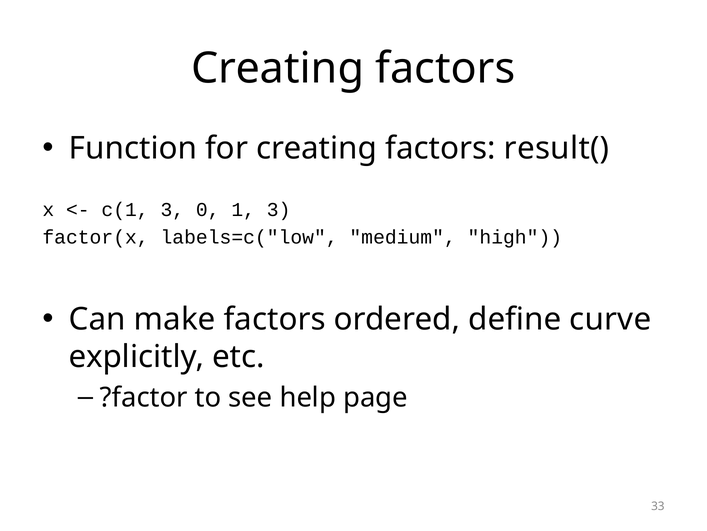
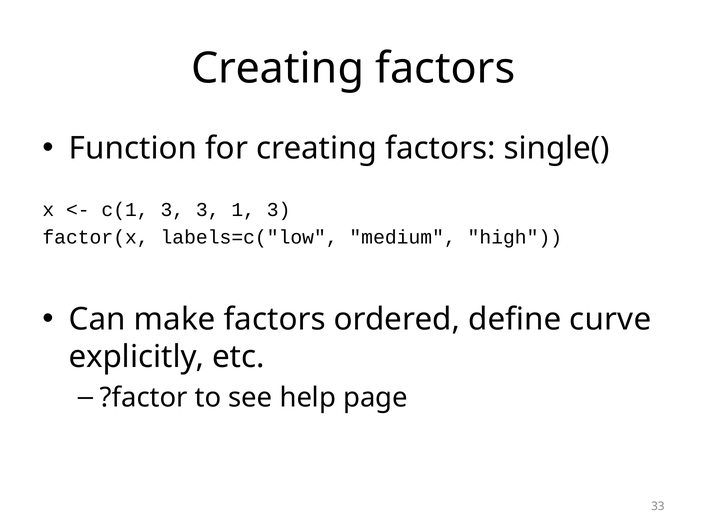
result(: result( -> single( (557, 148)
3 0: 0 -> 3 (208, 210)
